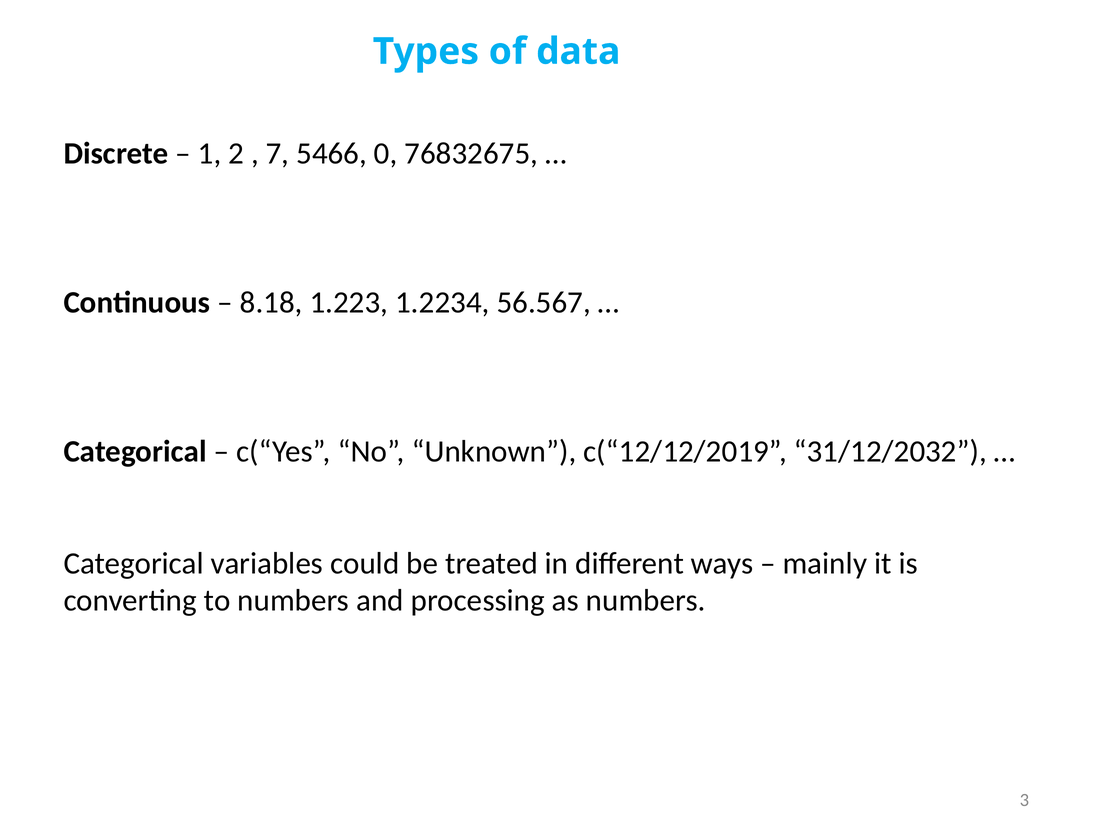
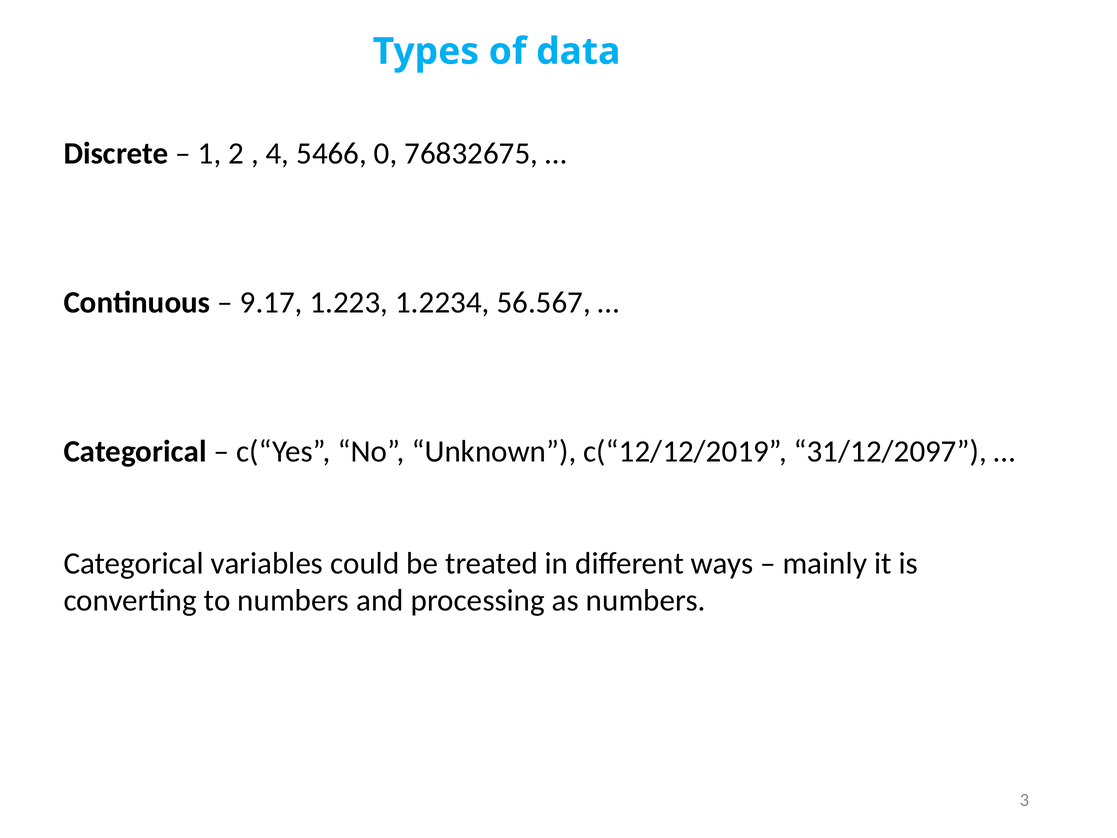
7: 7 -> 4 (277, 154)
8.18: 8.18 -> 9.17 (271, 303)
31/12/2032: 31/12/2032 -> 31/12/2097 (890, 452)
